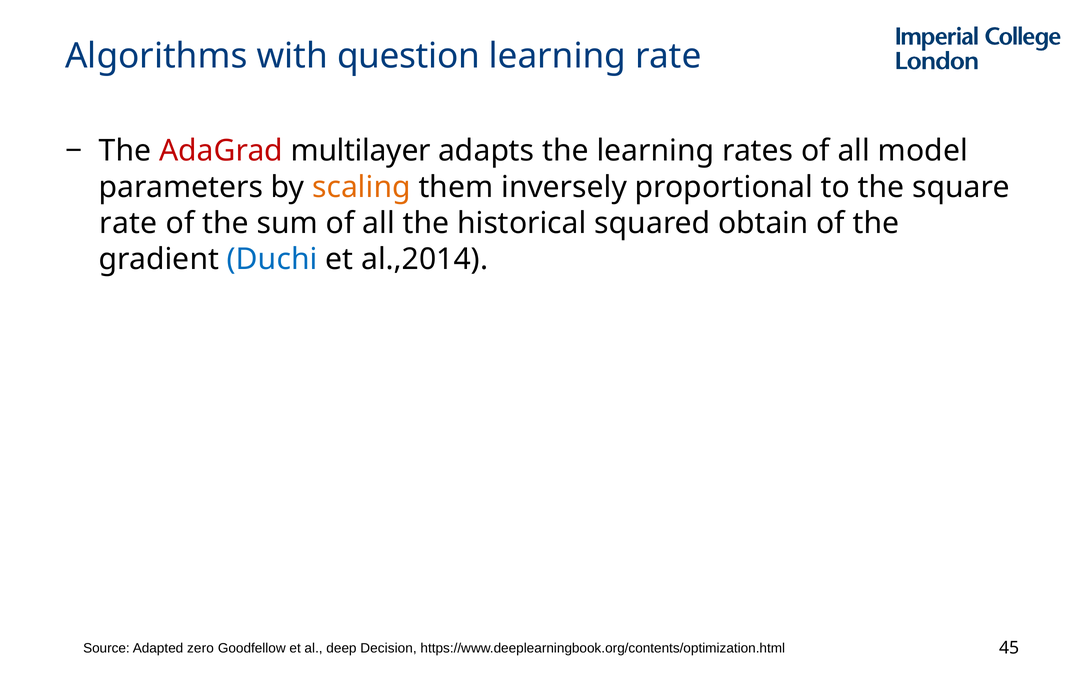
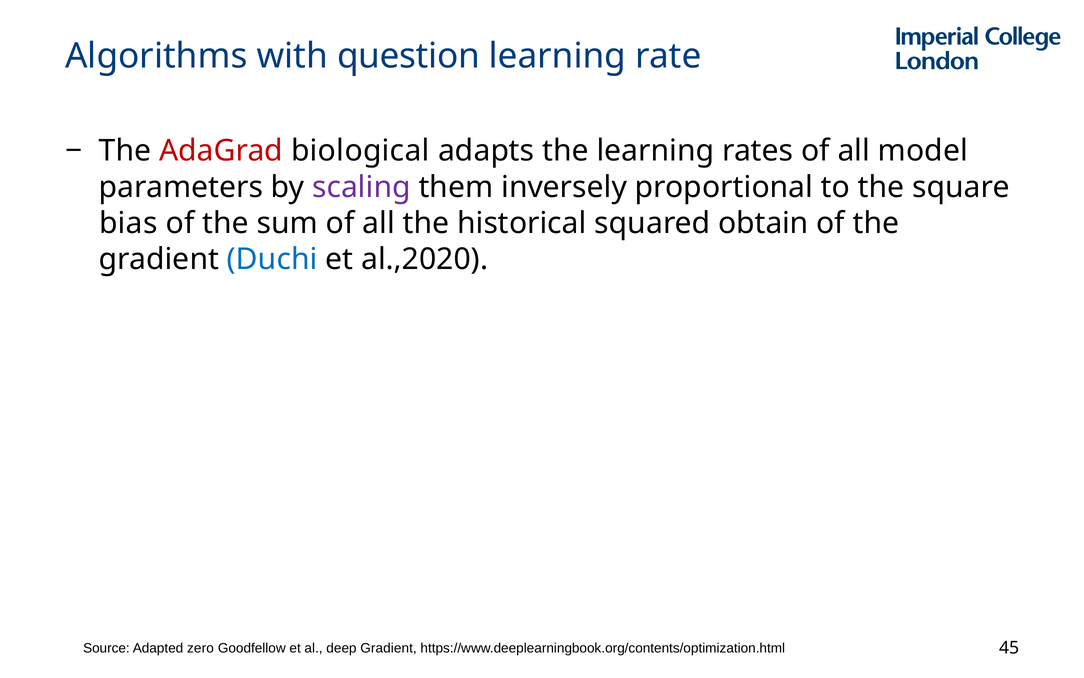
multilayer: multilayer -> biological (360, 151)
scaling colour: orange -> purple (361, 187)
rate: rate -> bias (128, 223)
al.,2014: al.,2014 -> al.,2020 (425, 259)
deep Decision: Decision -> Gradient (389, 648)
